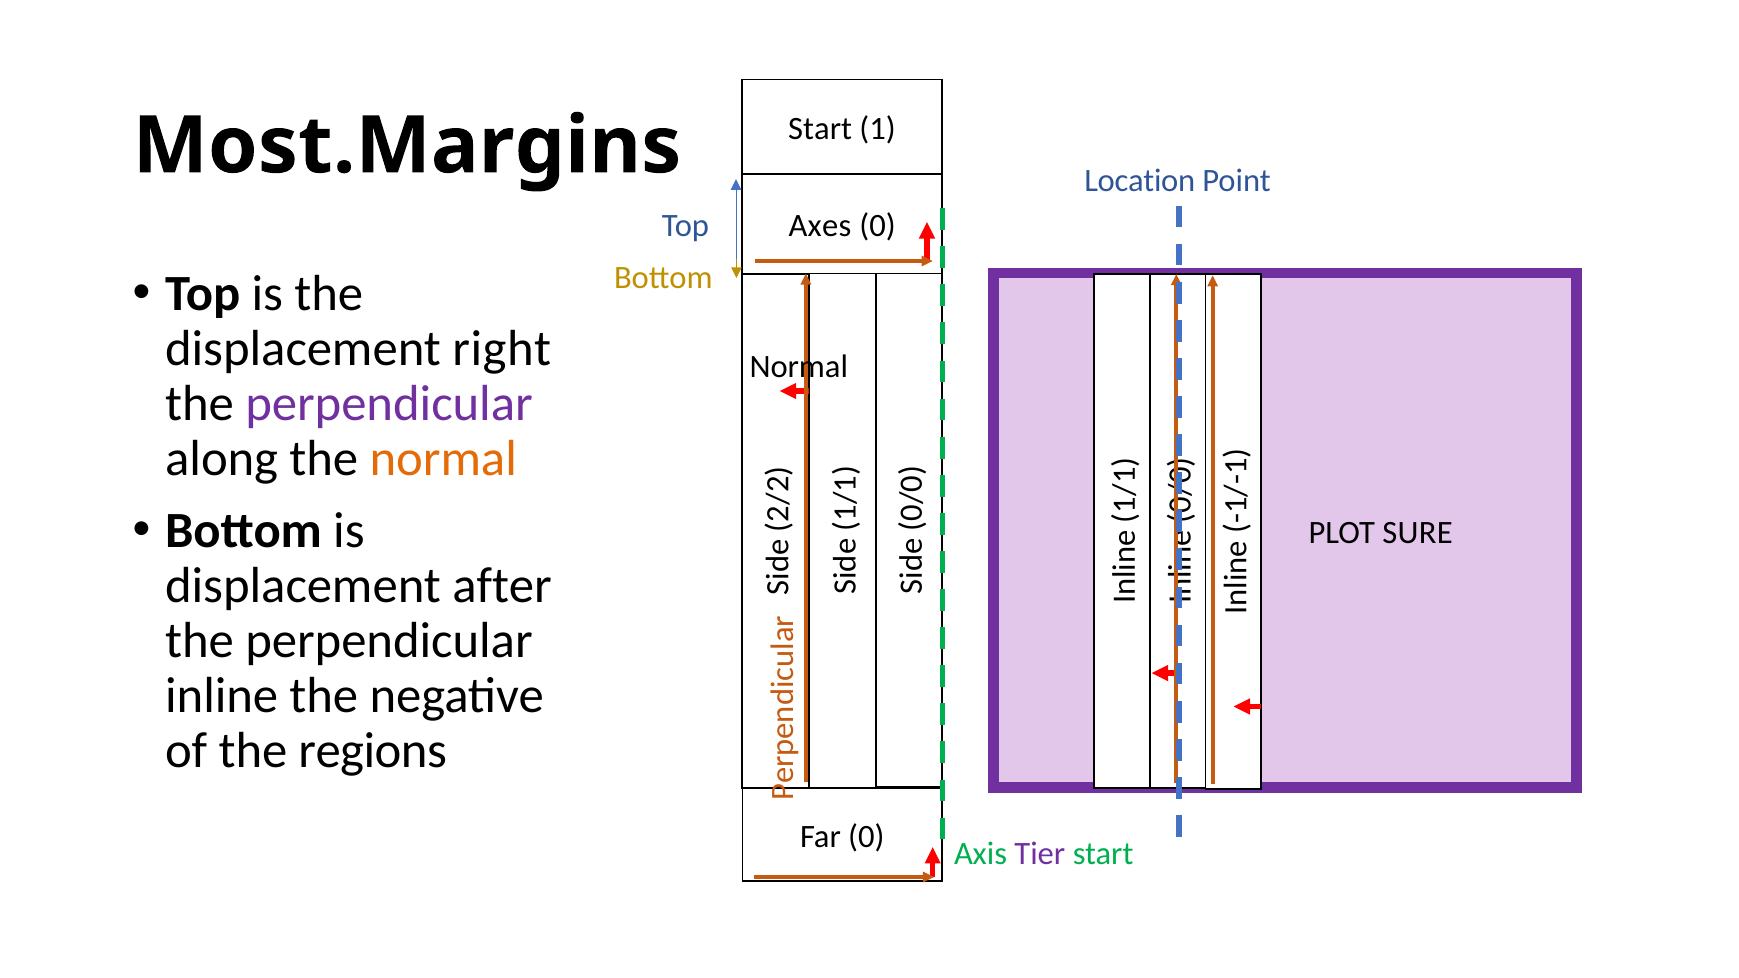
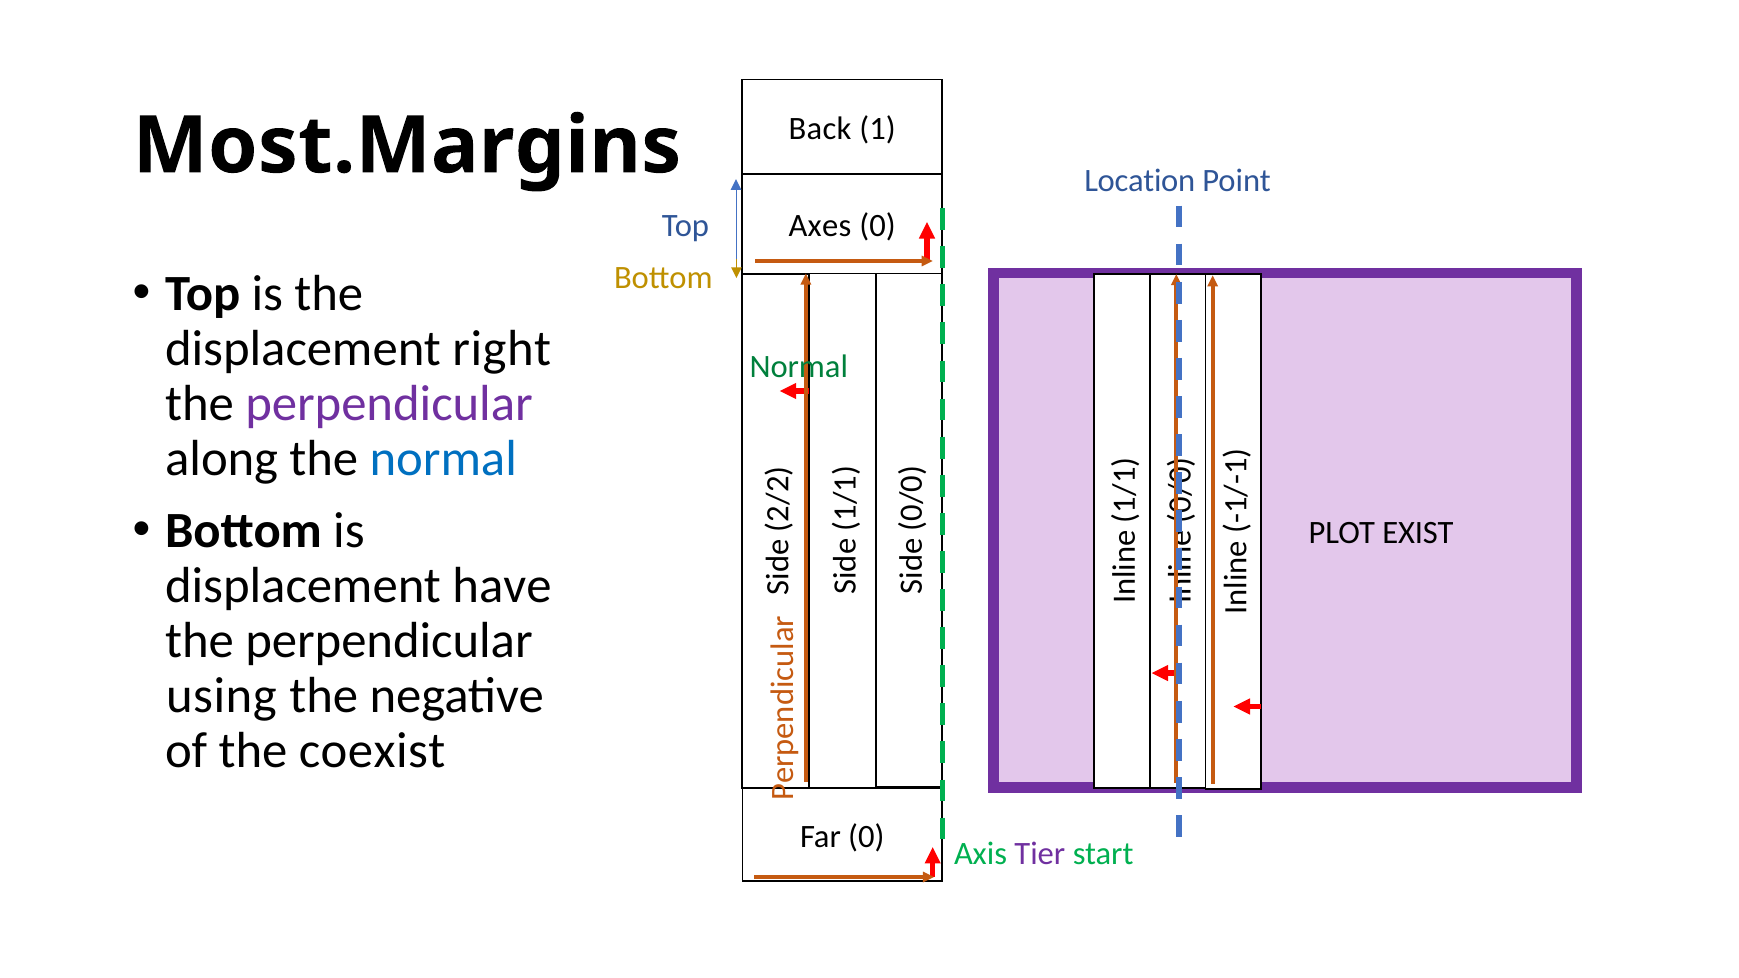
Start: Start -> Back (820, 129)
Normal colour: black -> green (799, 367)
normal colour: orange -> blue (443, 458)
SURE: SURE -> EXIST (1418, 533)
after: after -> have (502, 586)
inline: inline -> using (221, 696)
regions: regions -> coexist (372, 750)
